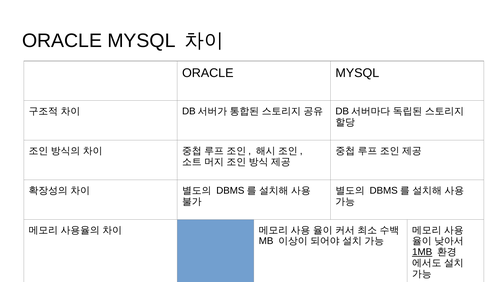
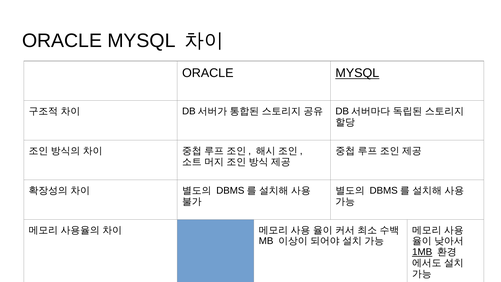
MYSQL underline: none -> present (357, 73)
